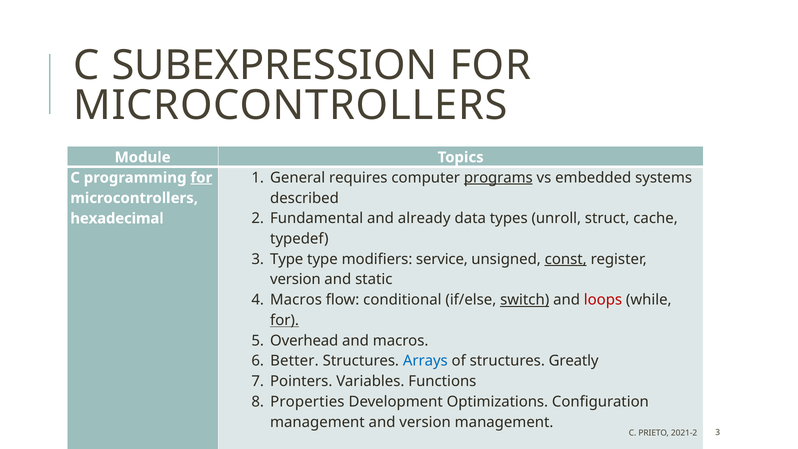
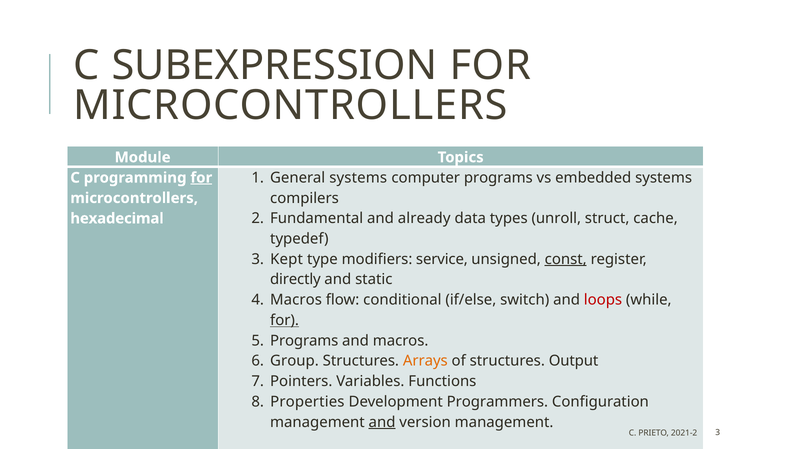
General requires: requires -> systems (358, 178)
programs underline: present -> none (498, 178)
described: described -> compilers (304, 198)
3 Type: Type -> Kept (287, 259)
version: version -> directly (295, 279)
switch underline: present -> none (525, 300)
Overhead: Overhead -> Programs (304, 341)
Better: Better -> Group (294, 361)
Arrays colour: blue -> orange (425, 361)
Greatly: Greatly -> Output (574, 361)
Optimizations: Optimizations -> Programmers (497, 402)
and underline: none -> present (382, 422)
